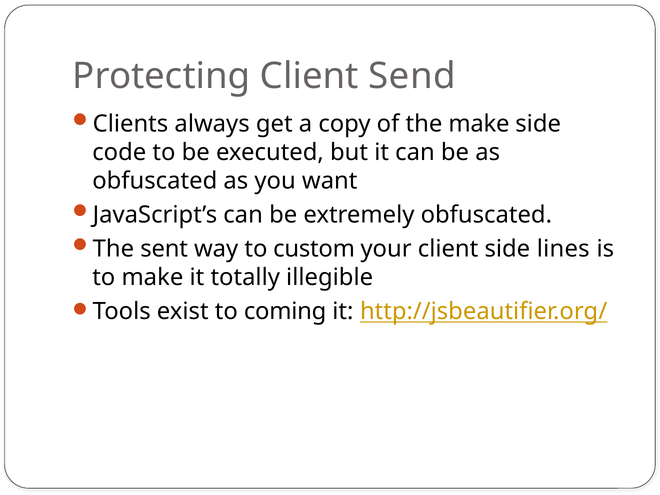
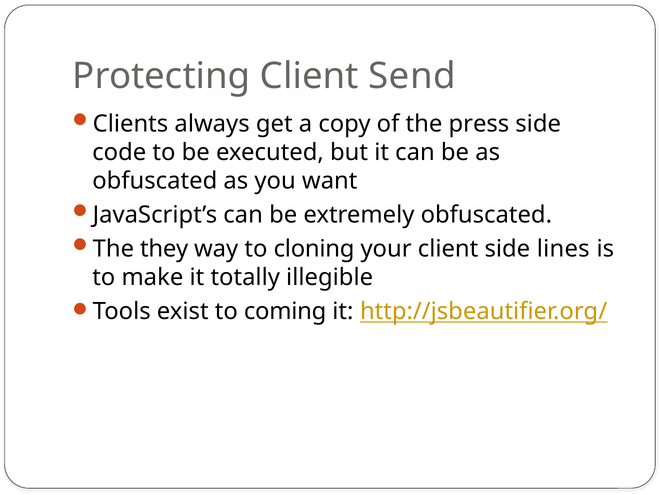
the make: make -> press (479, 124)
sent: sent -> they (164, 249)
custom: custom -> cloning (314, 249)
